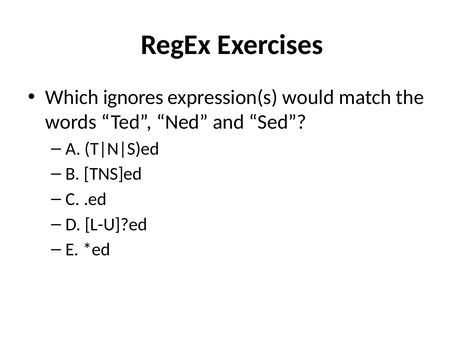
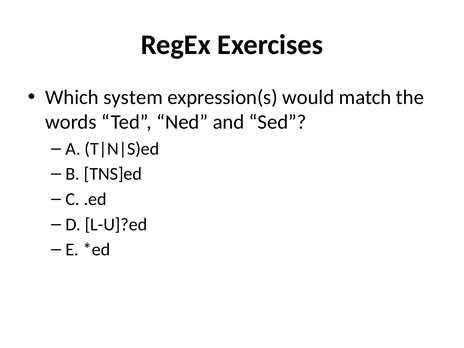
ignores: ignores -> system (133, 97)
